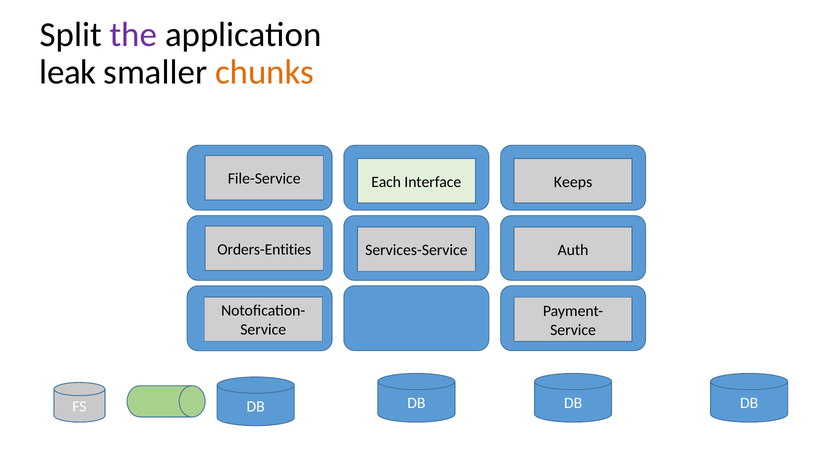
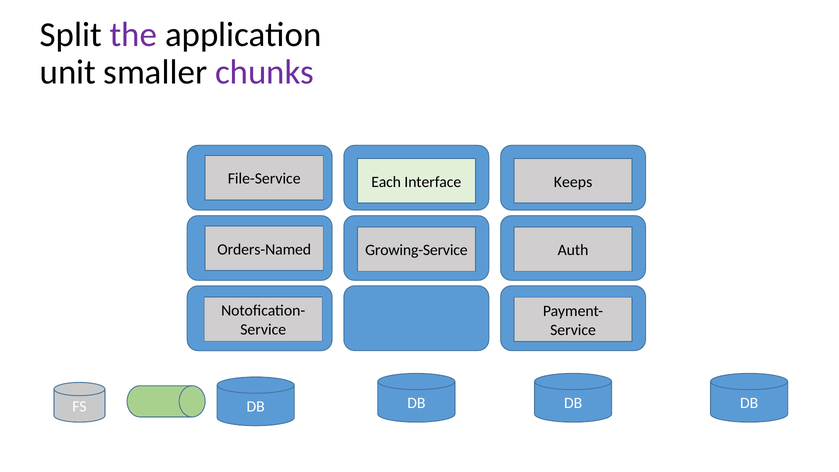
leak: leak -> unit (68, 72)
chunks colour: orange -> purple (265, 72)
Orders-Entities: Orders-Entities -> Orders-Named (264, 249)
Services-Service: Services-Service -> Growing-Service (416, 250)
